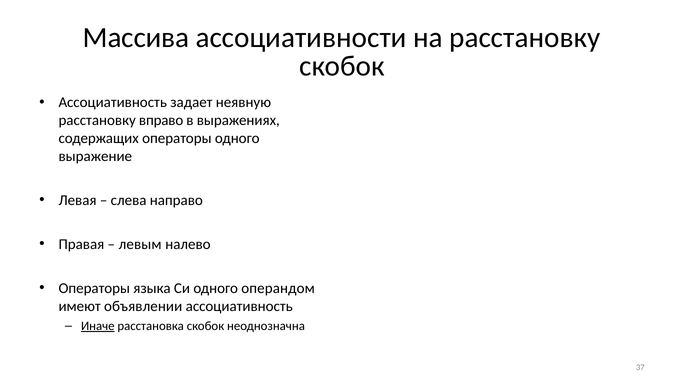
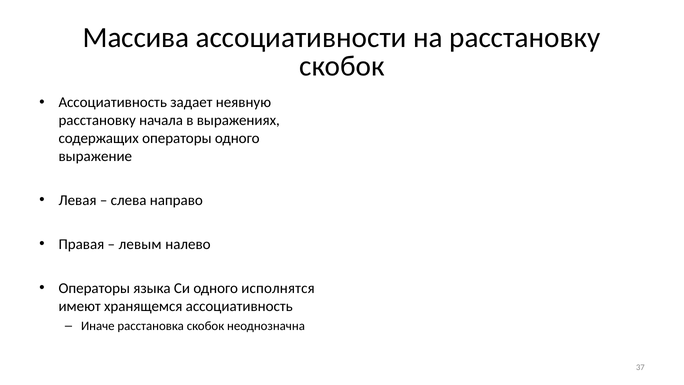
вправо: вправо -> начала (161, 120)
операндом: операндом -> исполнятся (278, 288)
объявлении: объявлении -> хранящемся (143, 306)
Иначе underline: present -> none (98, 326)
